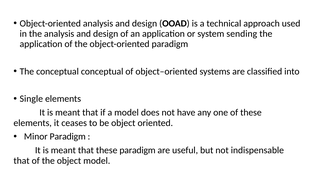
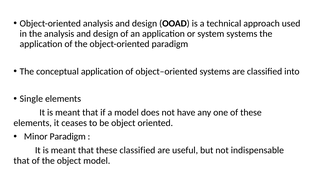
system sending: sending -> systems (242, 34)
conceptual conceptual: conceptual -> application (102, 71)
these paradigm: paradigm -> classified (137, 150)
